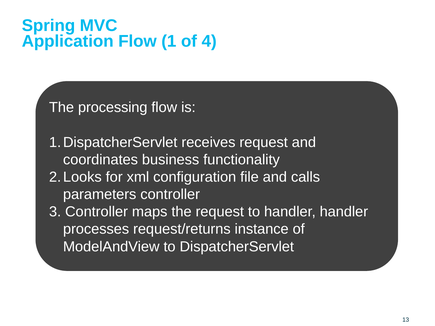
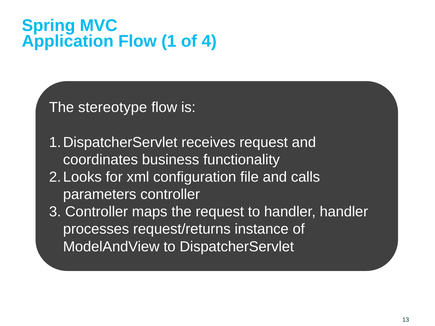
processing: processing -> stereotype (113, 108)
